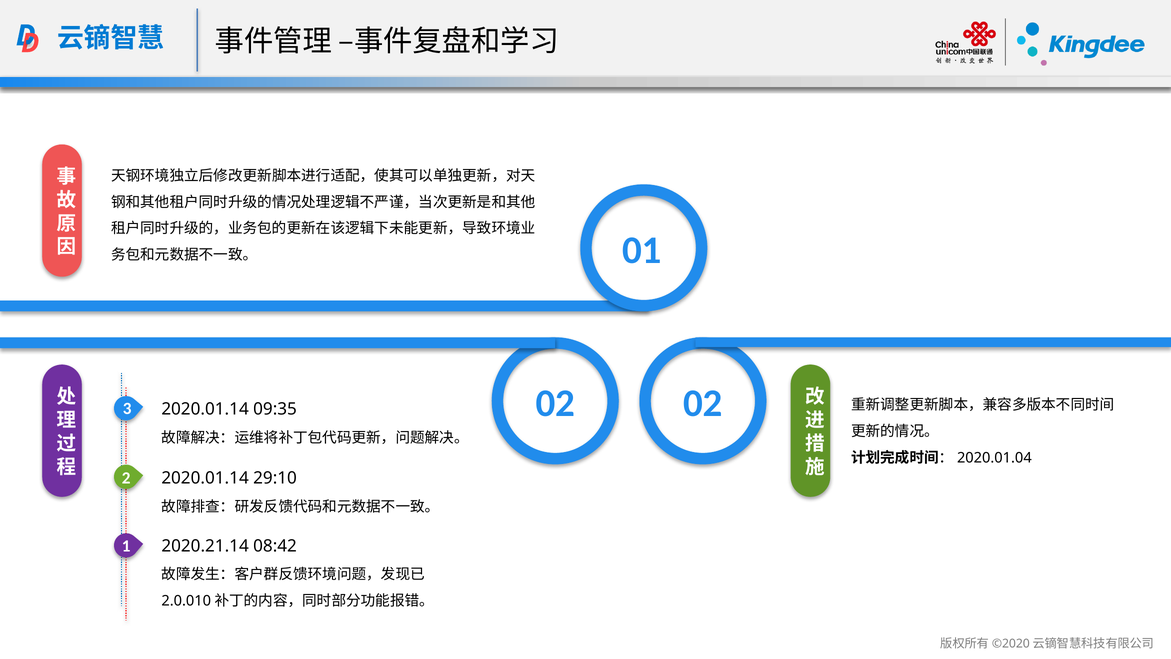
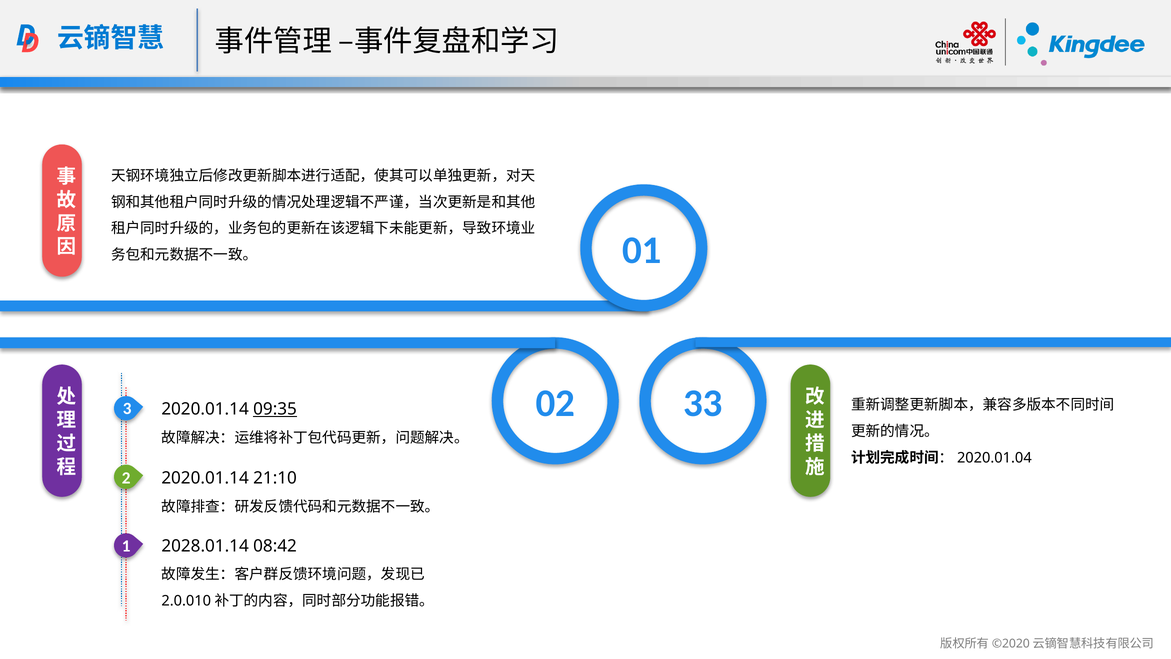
02 02: 02 -> 33 (703, 403)
09:35 underline: none -> present (275, 409)
29:10: 29:10 -> 21:10 (275, 478)
2020.21.14: 2020.21.14 -> 2028.01.14 (205, 546)
